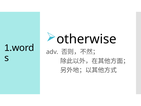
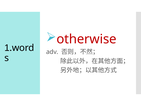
otherwise colour: black -> red (86, 39)
